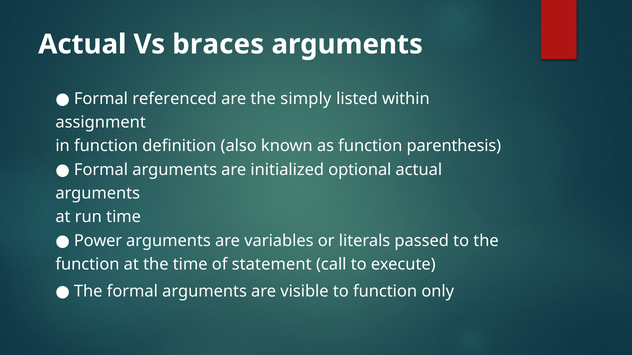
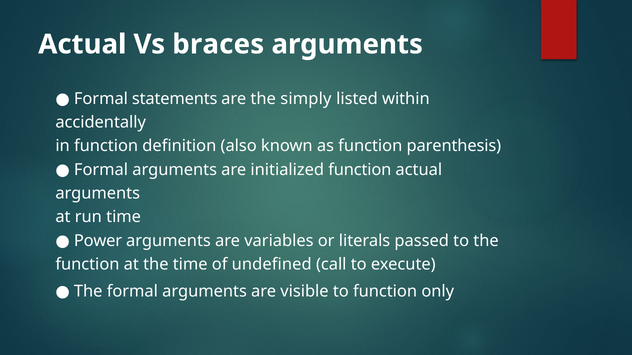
referenced: referenced -> statements (175, 99)
assignment: assignment -> accidentally (101, 123)
initialized optional: optional -> function (360, 170)
statement: statement -> undefined (272, 265)
